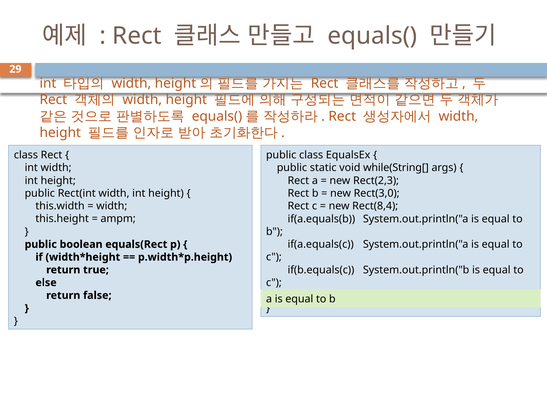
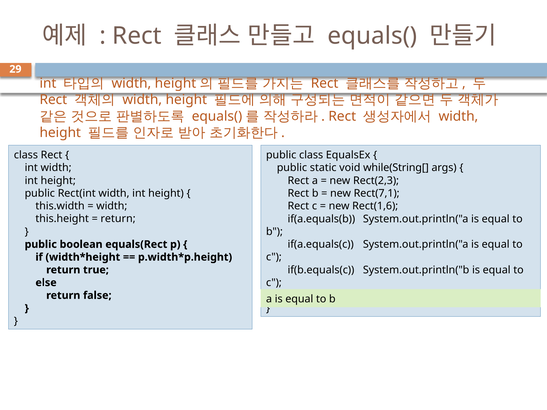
Rect(3,0: Rect(3,0 -> Rect(7,1 (377, 193)
Rect(8,4: Rect(8,4 -> Rect(1,6 (375, 206)
ampm: ampm -> return (118, 219)
